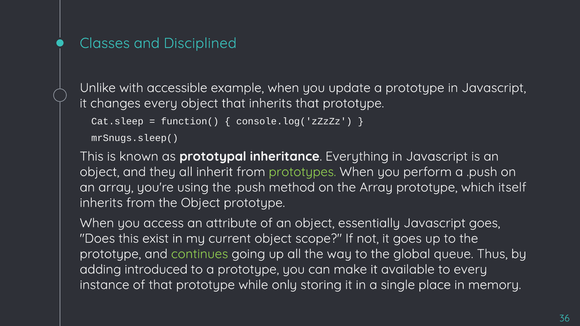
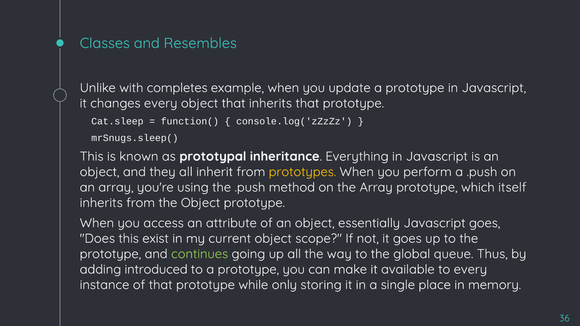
Disciplined: Disciplined -> Resembles (200, 43)
accessible: accessible -> completes (177, 88)
prototypes colour: light green -> yellow (302, 172)
